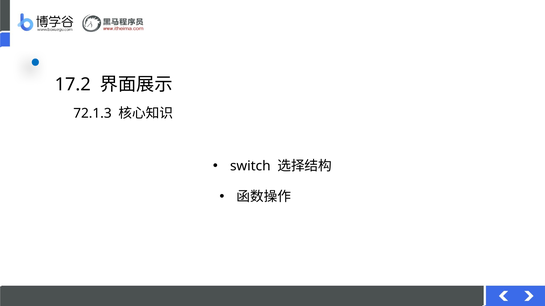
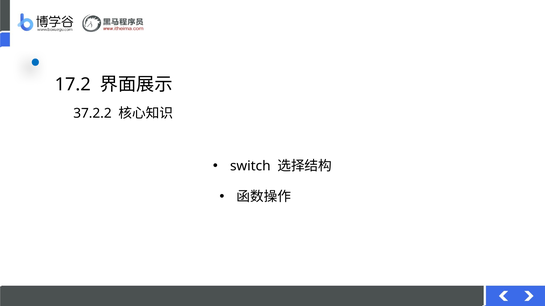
72.1.3: 72.1.3 -> 37.2.2 (92, 114)
